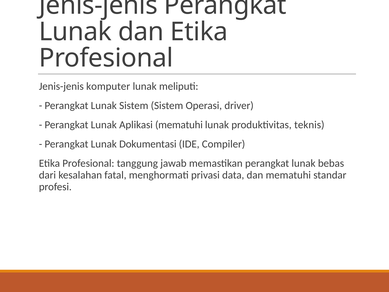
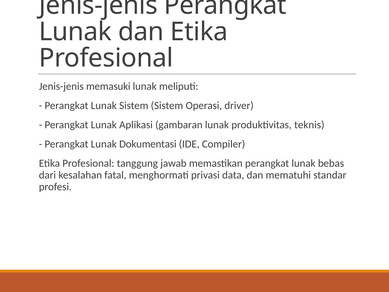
komputer: komputer -> memasuki (108, 86)
Aplikasi mematuhi: mematuhi -> gambaran (179, 125)
